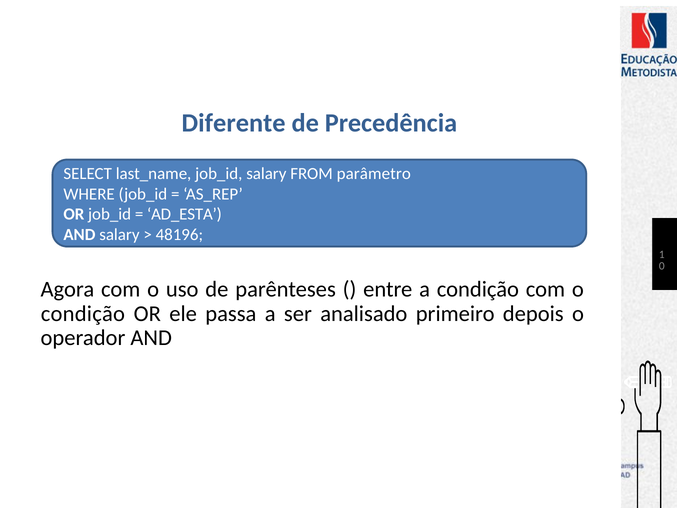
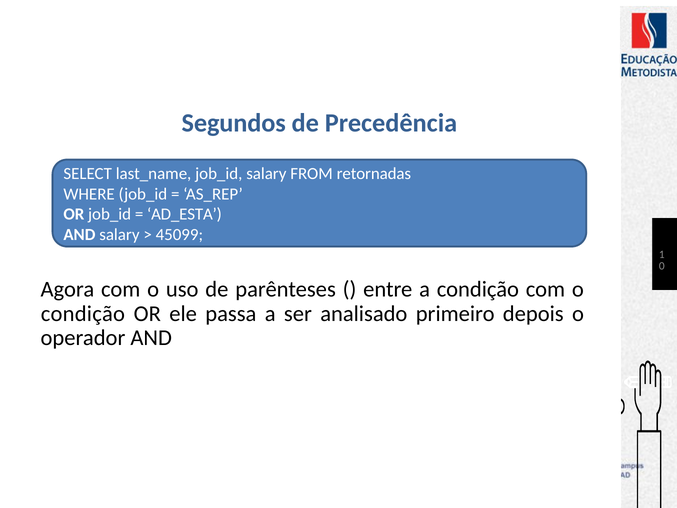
Diferente: Diferente -> Segundos (234, 123)
parâmetro: parâmetro -> retornadas (374, 174)
48196: 48196 -> 45099 (179, 235)
